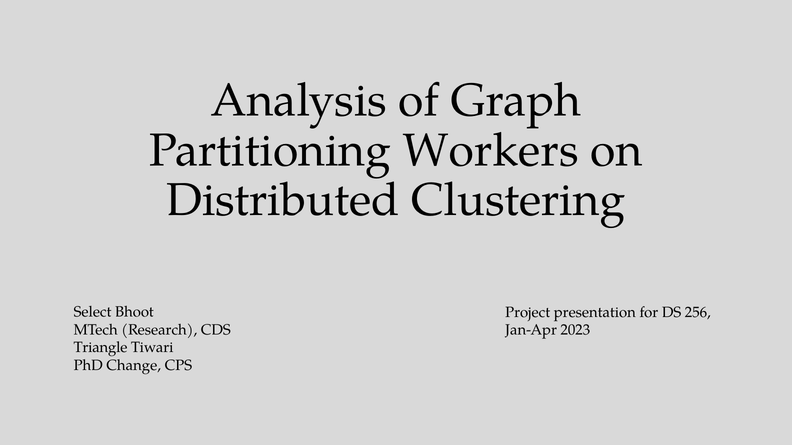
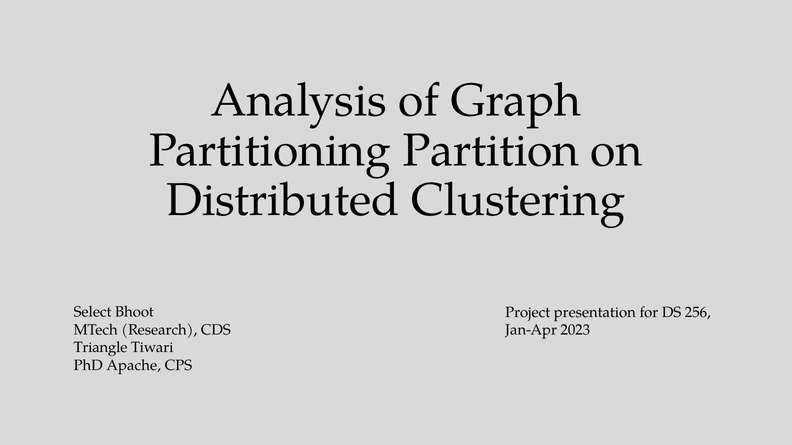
Workers: Workers -> Partition (491, 150)
Change: Change -> Apache (134, 366)
